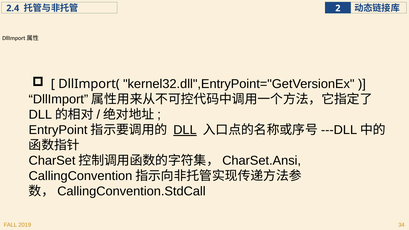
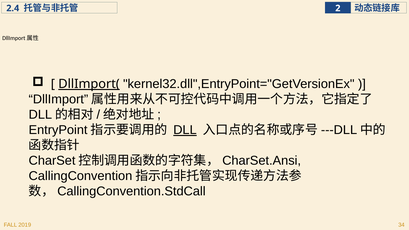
DllImport( underline: none -> present (89, 84)
